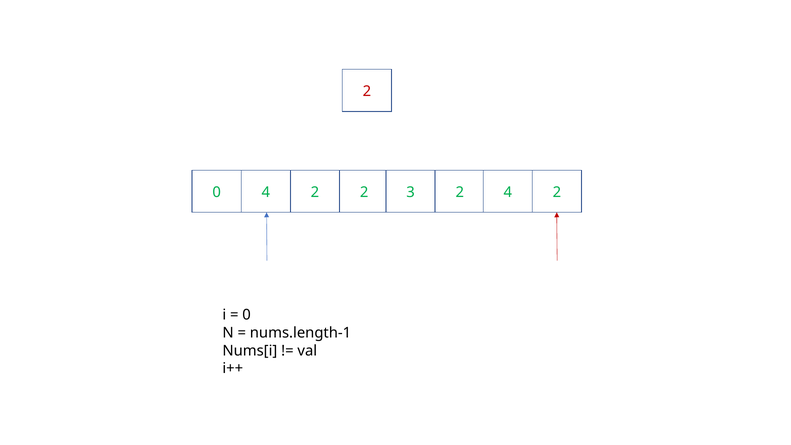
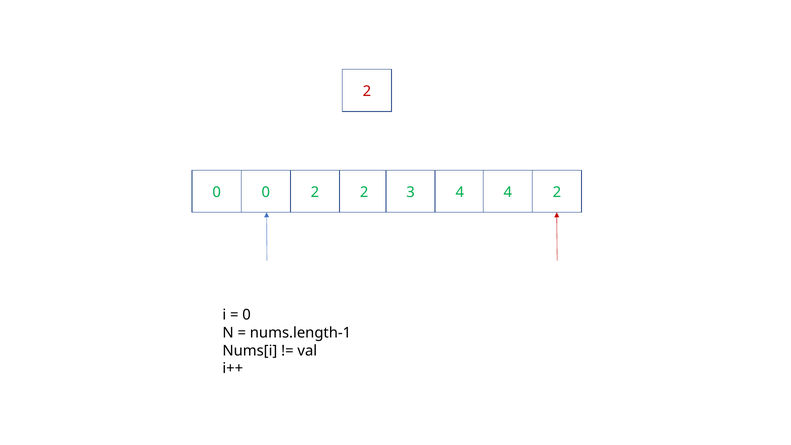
0 4: 4 -> 0 (266, 192)
3 2: 2 -> 4 (460, 192)
